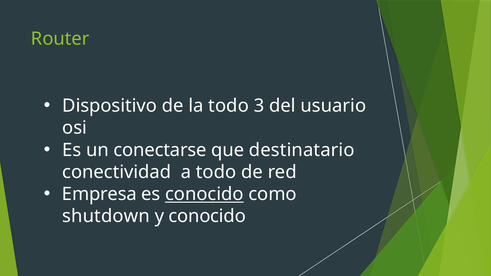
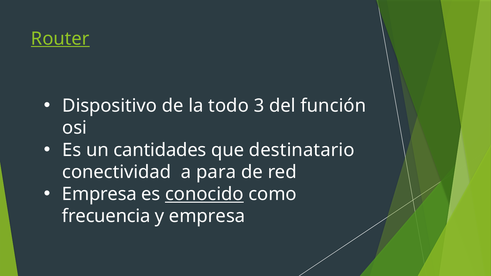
Router underline: none -> present (60, 39)
usuario: usuario -> función (333, 106)
conectarse: conectarse -> cantidades (160, 150)
a todo: todo -> para (216, 172)
shutdown: shutdown -> frecuencia (106, 216)
y conocido: conocido -> empresa (207, 216)
